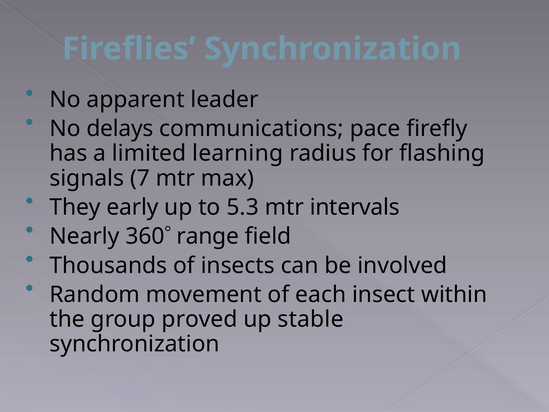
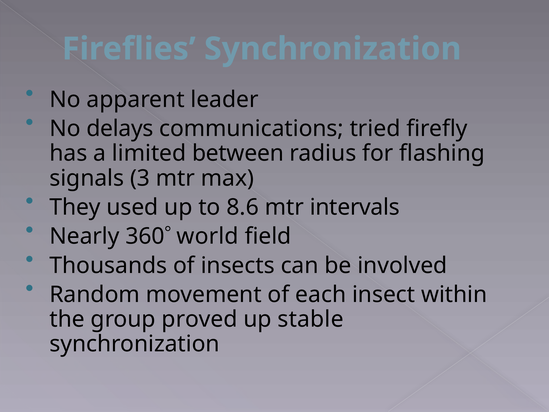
pace: pace -> tried (375, 129)
learning: learning -> between (238, 153)
7: 7 -> 3 (140, 178)
early: early -> used (132, 207)
5.3: 5.3 -> 8.6 (243, 207)
range: range -> world (208, 236)
